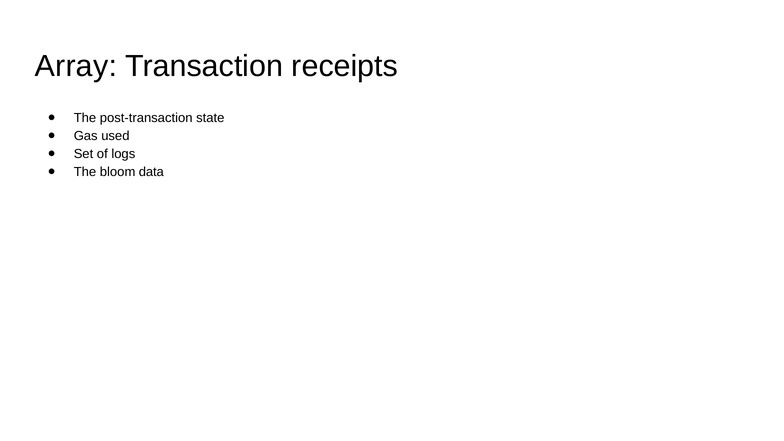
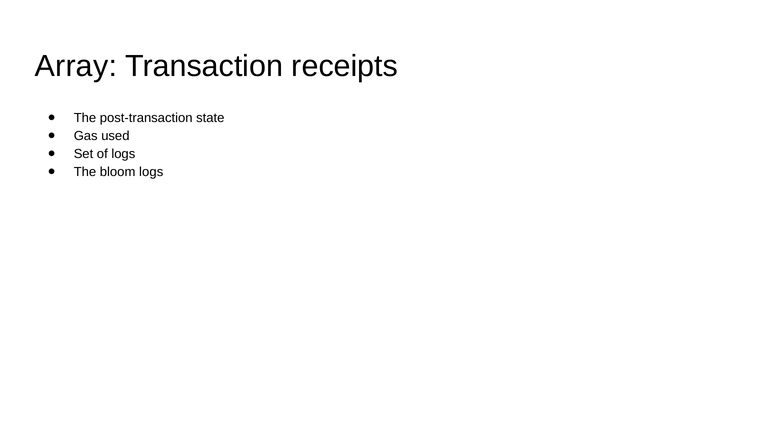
bloom data: data -> logs (151, 172)
